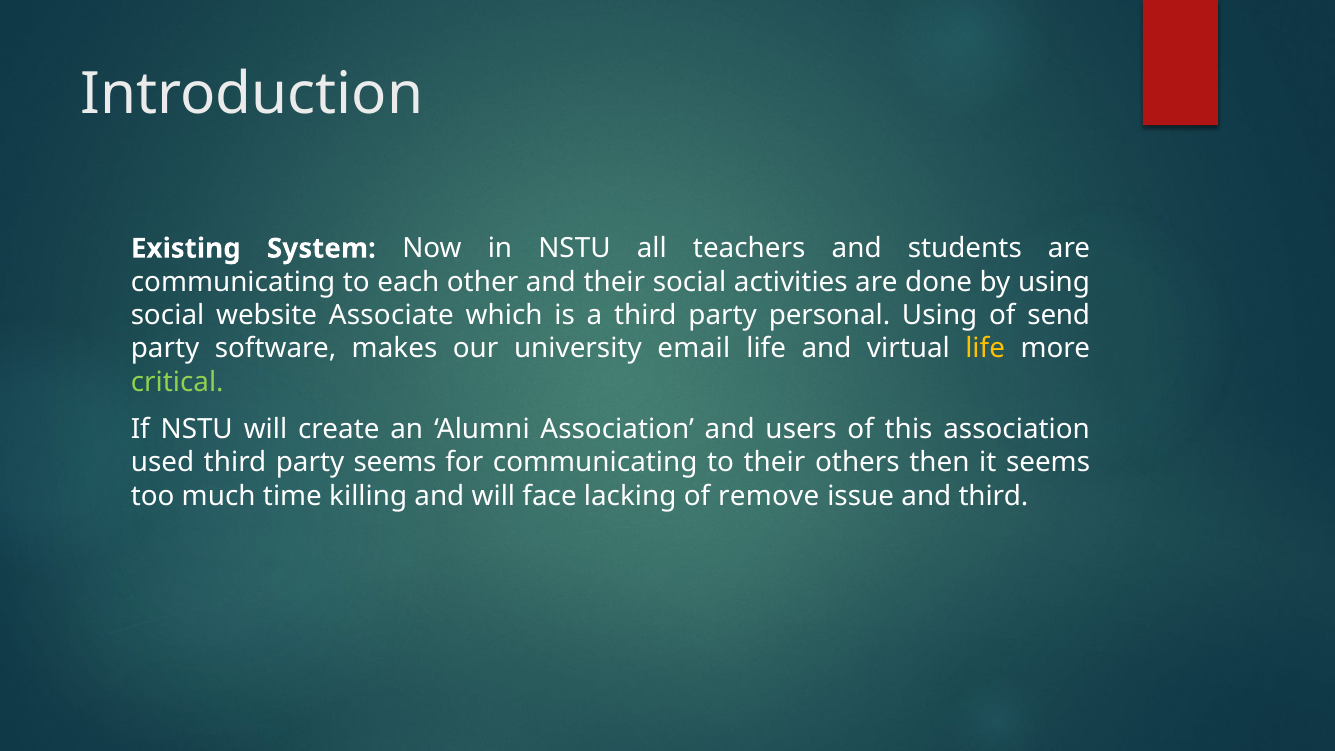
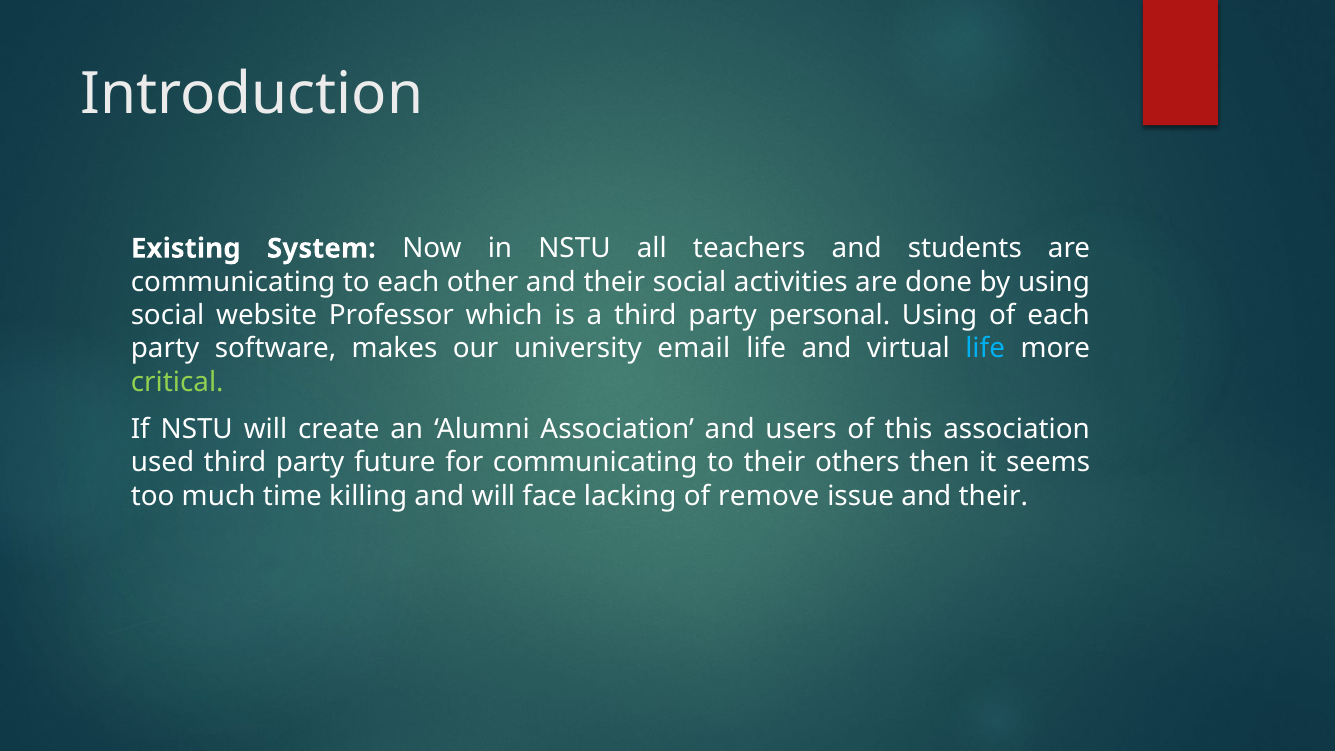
Associate: Associate -> Professor (391, 315)
of send: send -> each (1059, 315)
life colour: yellow -> light blue (985, 349)
party seems: seems -> future (395, 463)
issue and third: third -> their (993, 496)
